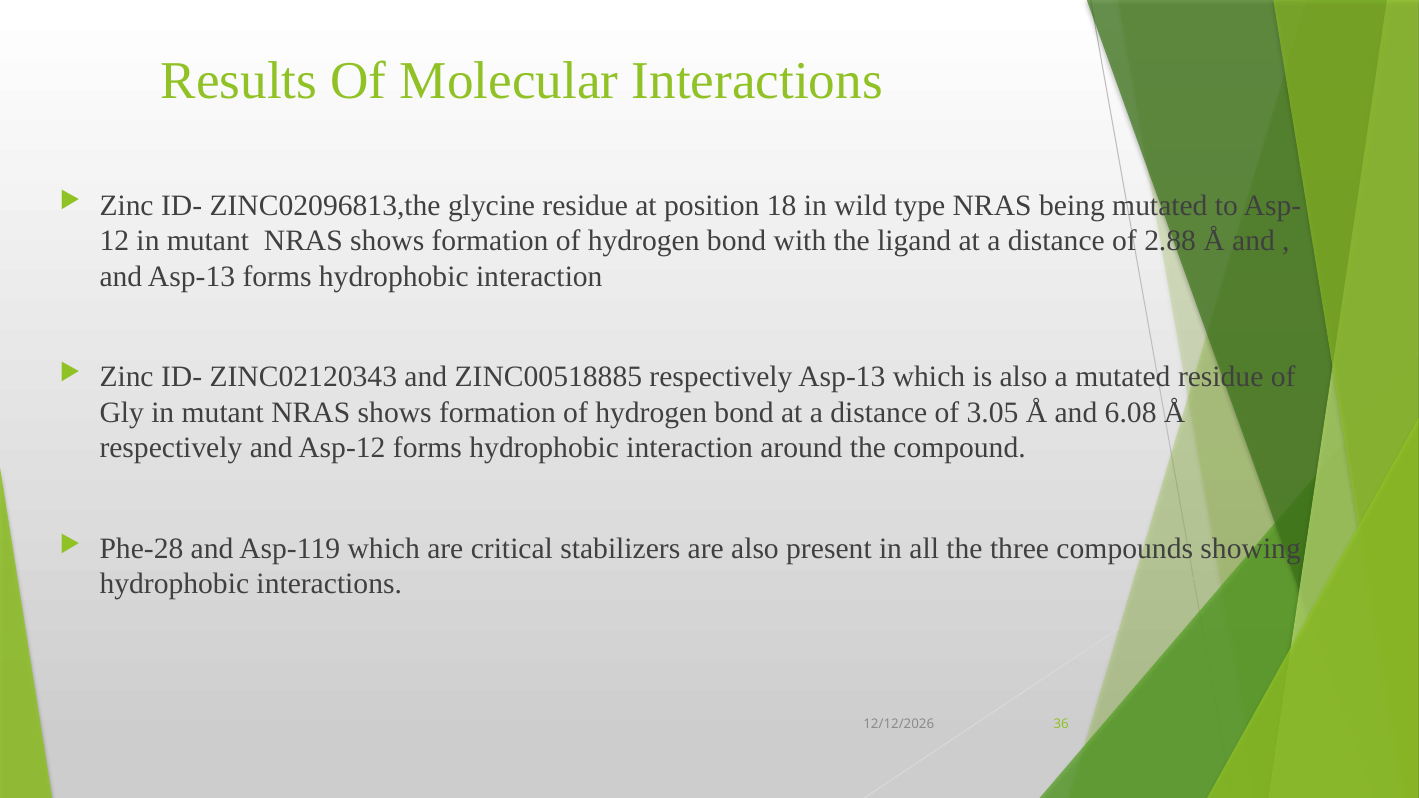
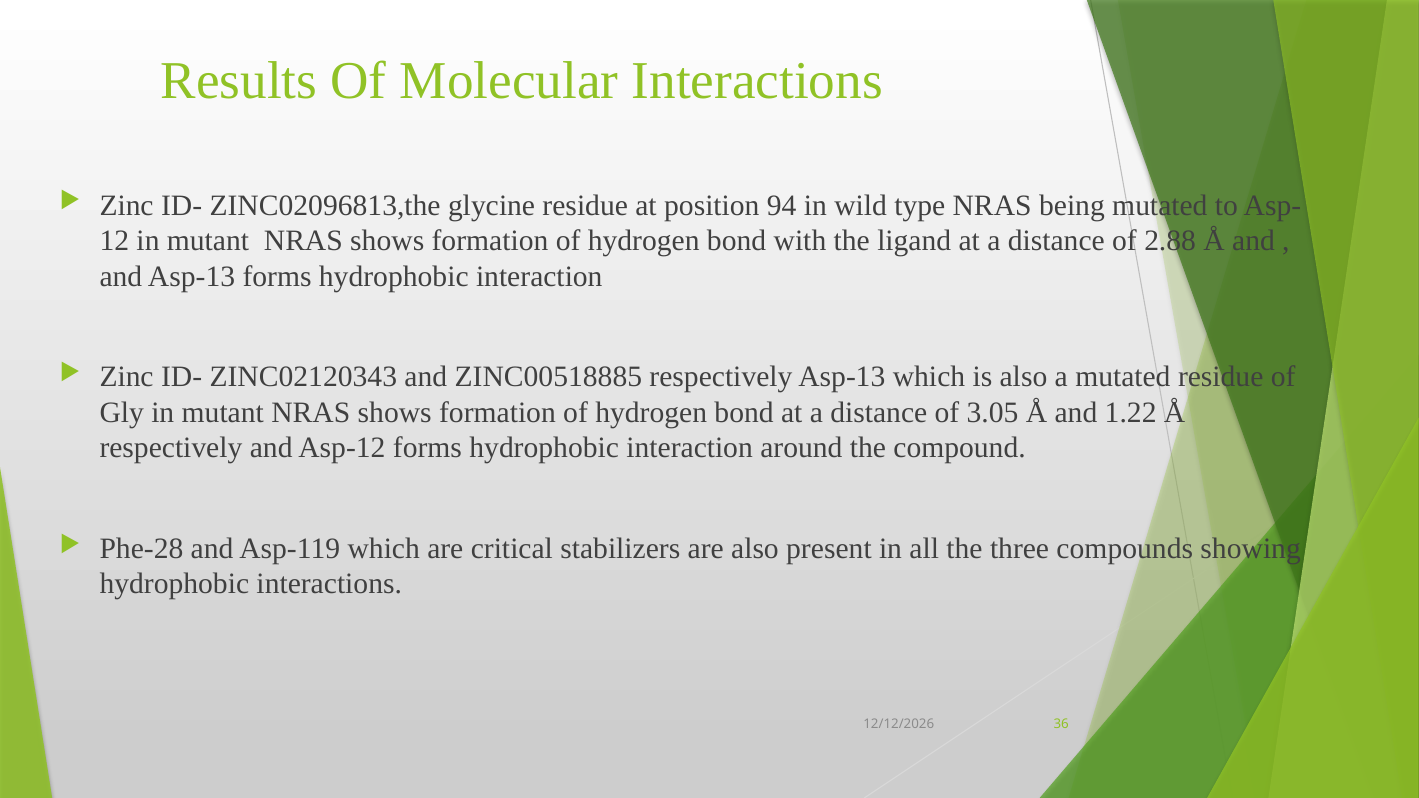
18: 18 -> 94 (782, 205)
6.08: 6.08 -> 1.22 (1131, 413)
